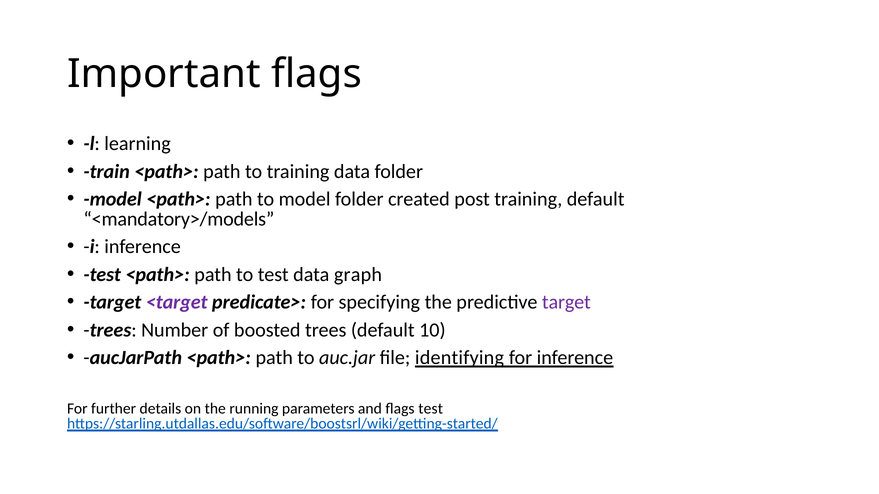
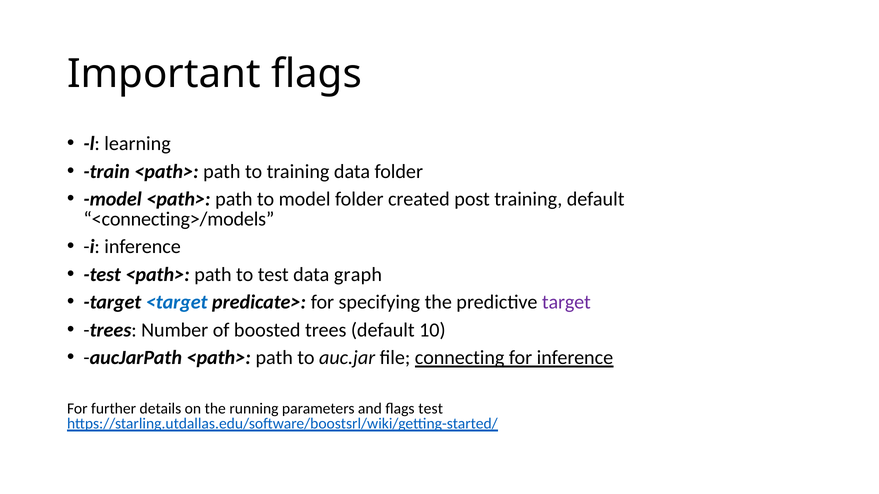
<mandatory>/models: <mandatory>/models -> <connecting>/models (179, 219)
<target colour: purple -> blue (177, 302)
identifying: identifying -> connecting (460, 358)
